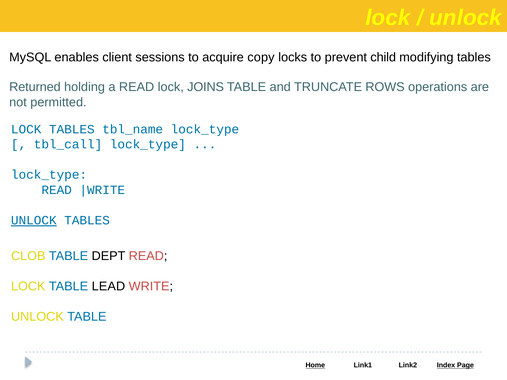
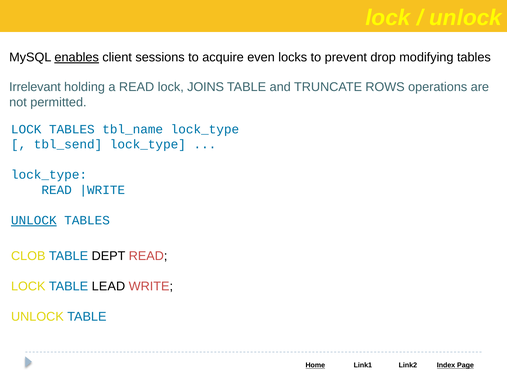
enables underline: none -> present (77, 57)
copy: copy -> even (261, 57)
child: child -> drop (383, 57)
Returned: Returned -> Irrelevant (35, 87)
tbl_call: tbl_call -> tbl_send (68, 144)
